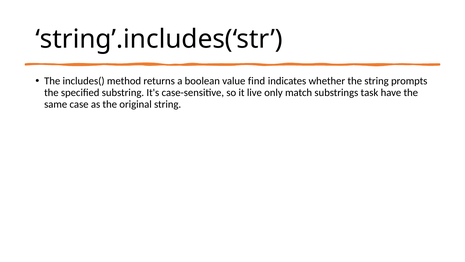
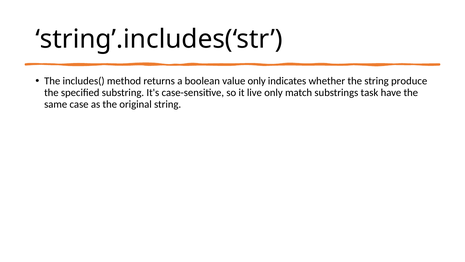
value find: find -> only (257, 81)
prompts: prompts -> produce (409, 81)
